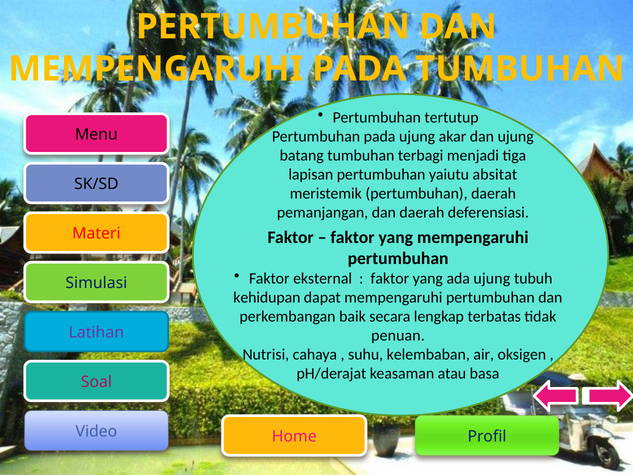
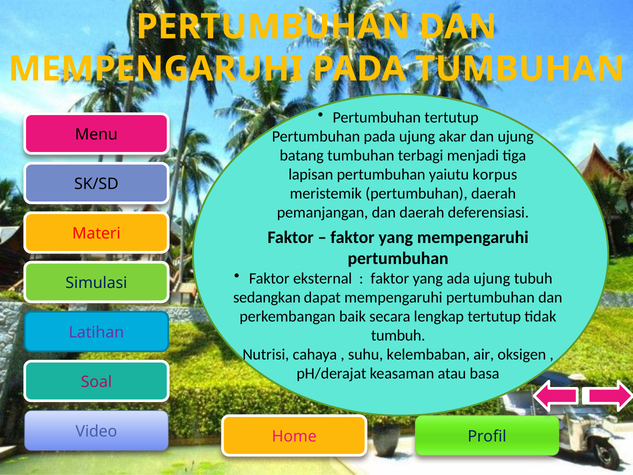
absitat: absitat -> korpus (495, 175)
kehidupan: kehidupan -> sedangkan (267, 297)
lengkap terbatas: terbatas -> tertutup (494, 316)
penuan: penuan -> tumbuh (398, 335)
